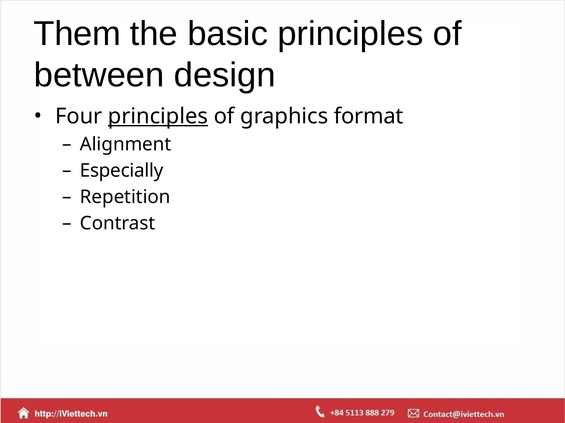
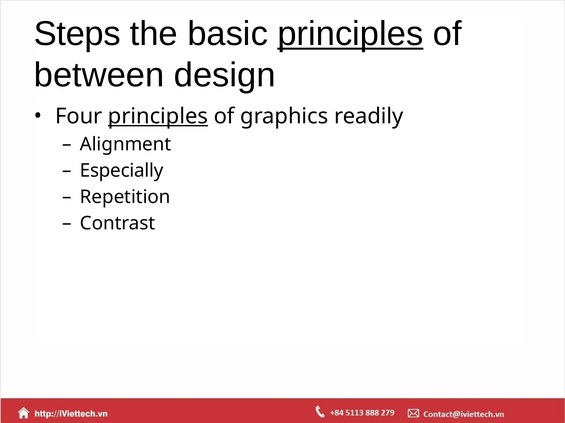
Them: Them -> Steps (77, 34)
principles underline: none -> present (350, 34)
format: format -> readily (369, 116)
